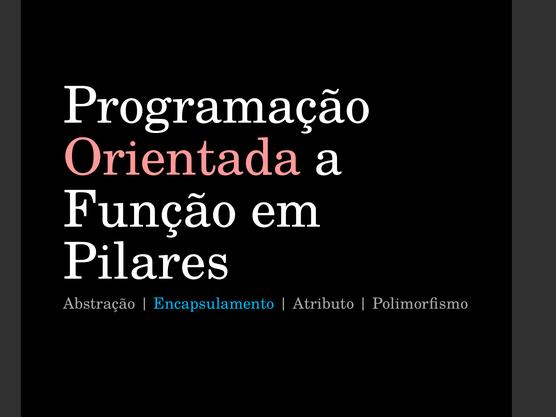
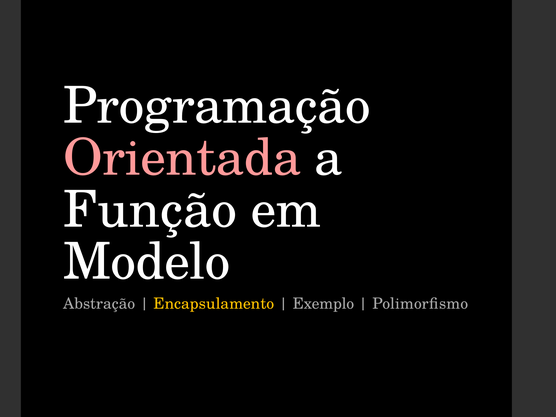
Pilares: Pilares -> Modelo (147, 262)
Encapsulamento colour: light blue -> yellow (214, 304)
Atributo: Atributo -> Exemplo (324, 304)
